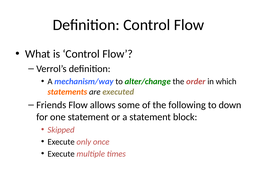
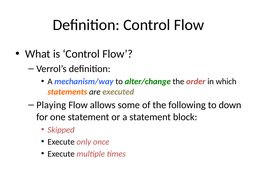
Friends: Friends -> Playing (51, 105)
